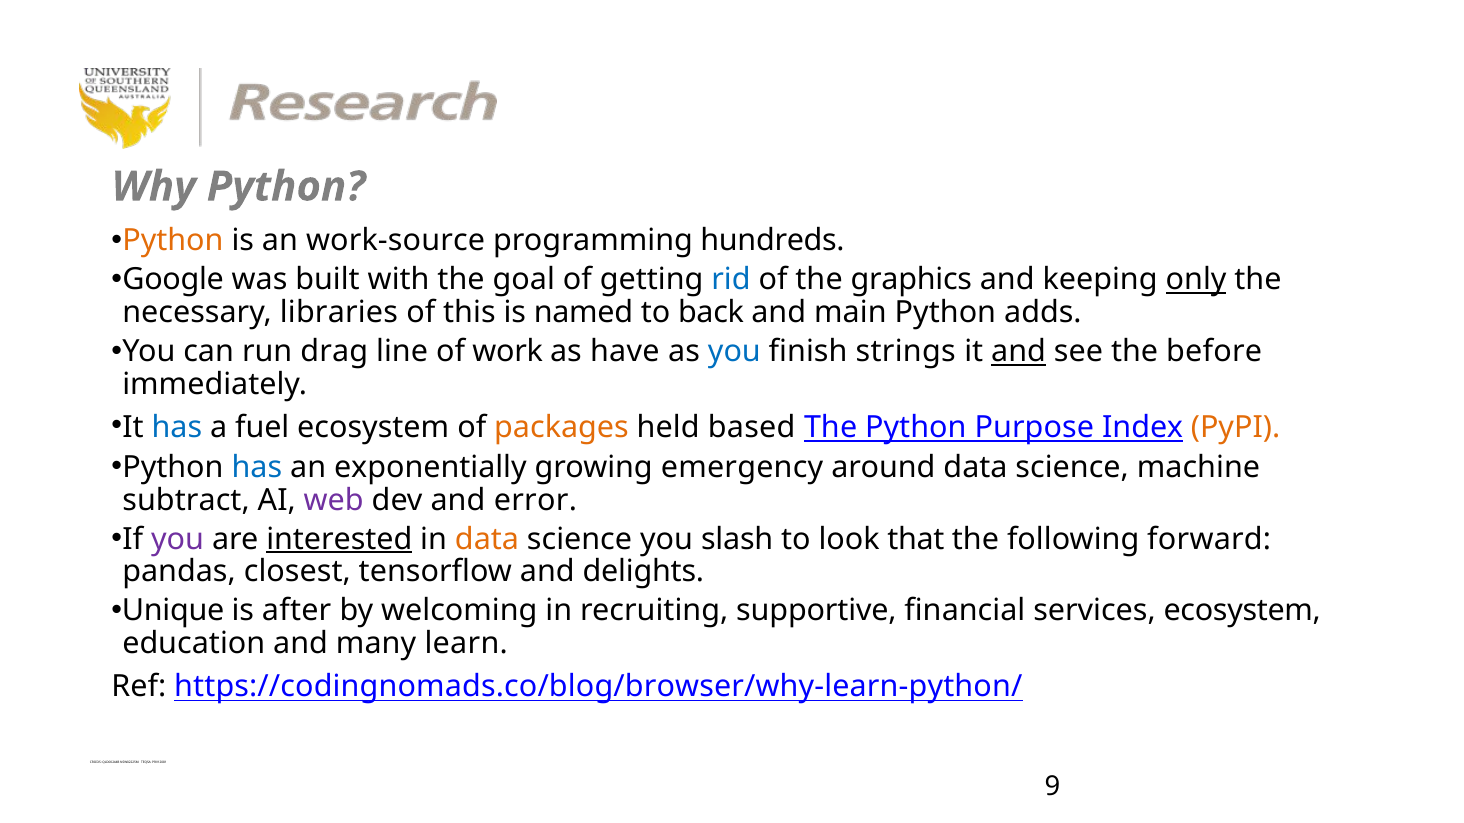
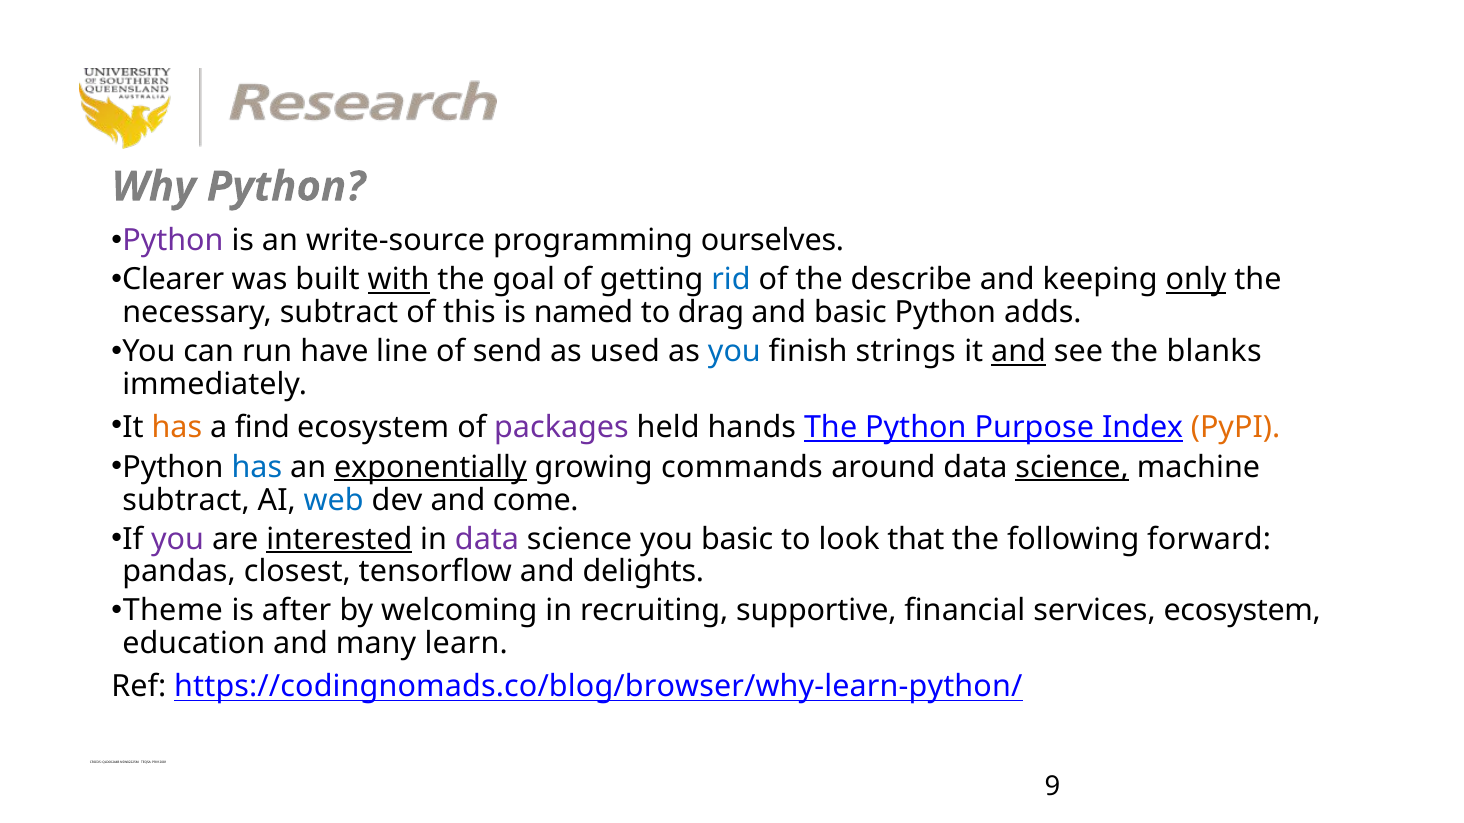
Python colour: orange -> purple (173, 241)
work-source: work-source -> write-source (396, 241)
hundreds: hundreds -> ourselves (772, 241)
Google: Google -> Clearer (173, 280)
with underline: none -> present (399, 280)
graphics: graphics -> describe (911, 280)
necessary libraries: libraries -> subtract (339, 313)
back: back -> drag (711, 313)
and main: main -> basic (850, 313)
drag: drag -> have (334, 352)
work: work -> send (508, 352)
have: have -> used (625, 352)
before: before -> blanks (1214, 352)
has colour: blue -> orange (177, 427)
fuel: fuel -> find (262, 427)
packages colour: orange -> purple (562, 427)
based: based -> hands (752, 427)
exponentially underline: none -> present (430, 467)
emergency: emergency -> commands (742, 467)
science underline: none -> present (1072, 467)
web colour: purple -> blue (334, 500)
error: error -> come (536, 500)
data colour: orange -> purple (487, 539)
you slash: slash -> basic (737, 539)
Unique: Unique -> Theme (173, 611)
